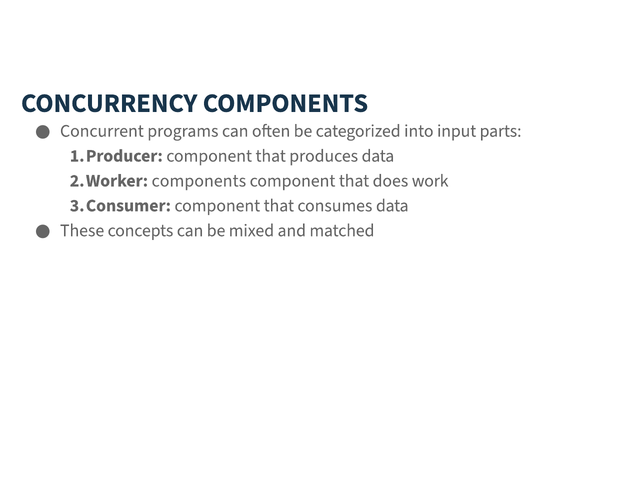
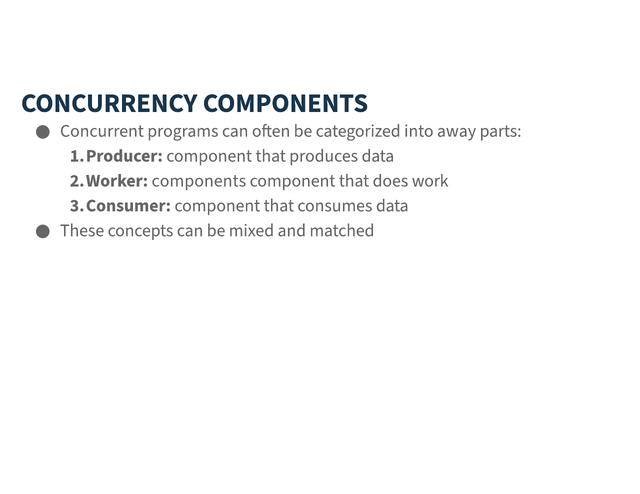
input: input -> away (457, 131)
